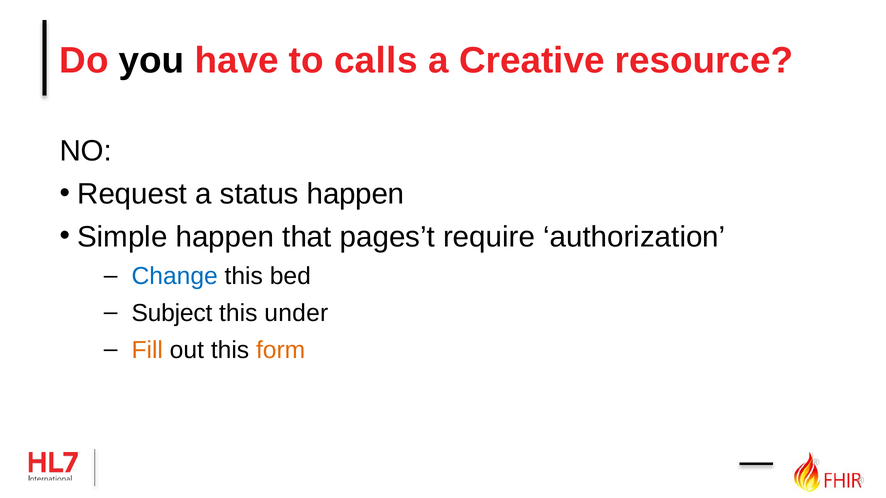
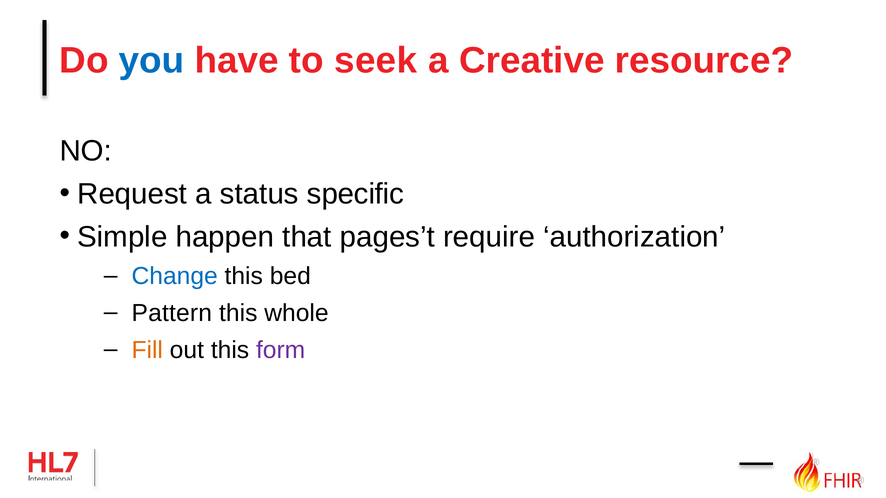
you colour: black -> blue (152, 60)
calls: calls -> seek (376, 60)
status happen: happen -> specific (355, 194)
Subject: Subject -> Pattern (172, 313)
under: under -> whole (296, 313)
form colour: orange -> purple (281, 350)
